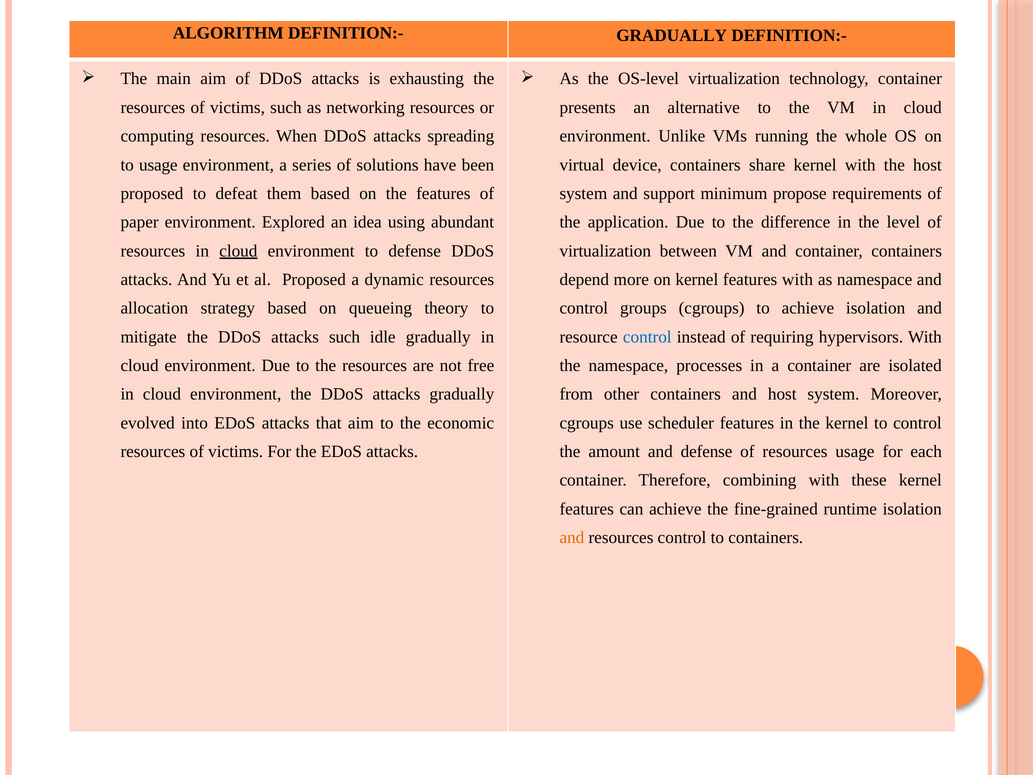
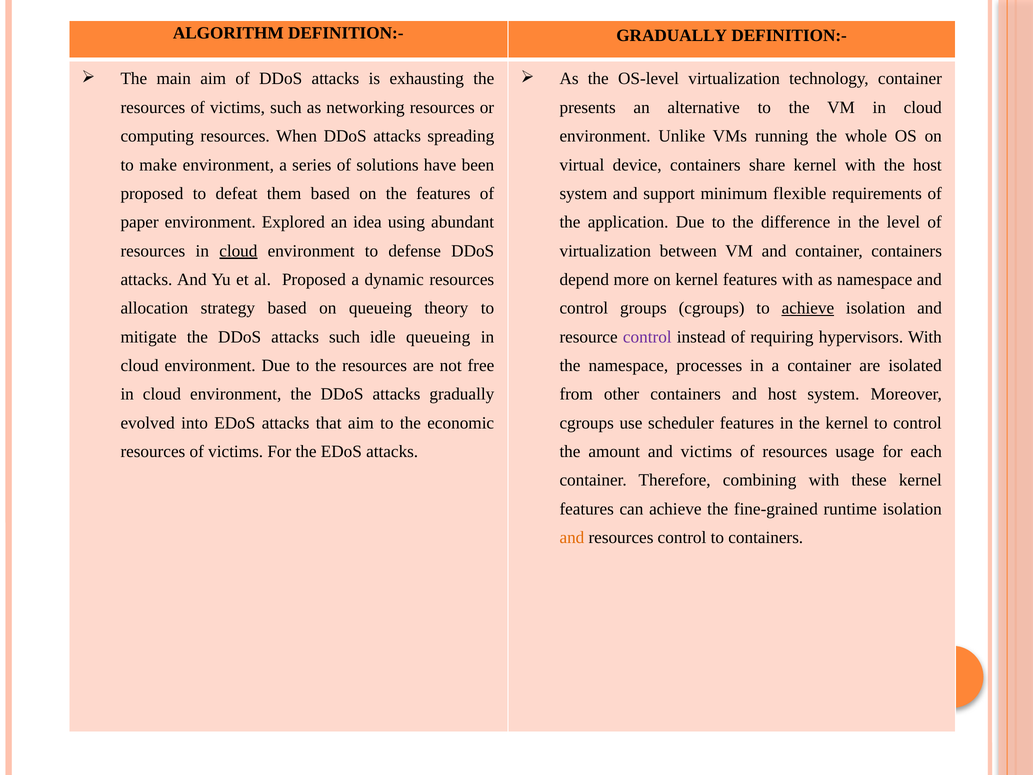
to usage: usage -> make (158, 165)
propose: propose -> flexible (800, 193)
achieve underline: none -> present (808, 308)
idle gradually: gradually -> queueing (438, 337)
control colour: blue -> purple (647, 337)
and defense: defense -> victims (706, 451)
